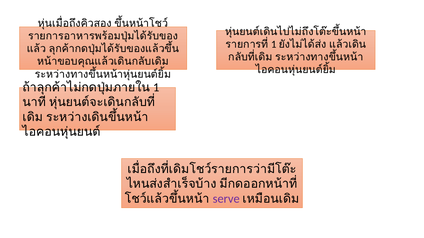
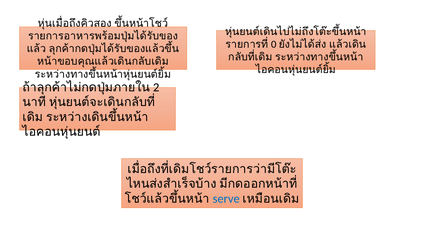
1: 1 -> 0 (274, 44)
1: 1 -> 2 (156, 88)
serve colour: purple -> blue (226, 199)
